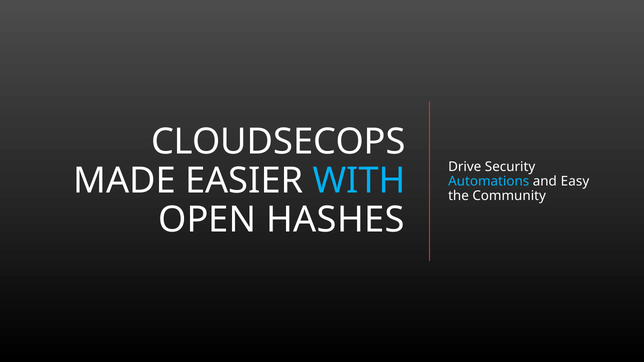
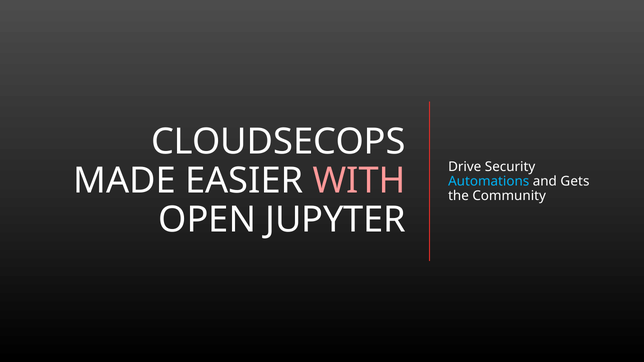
WITH colour: light blue -> pink (359, 181)
Easy: Easy -> Gets (575, 181)
HASHES: HASHES -> JUPYTER (336, 220)
